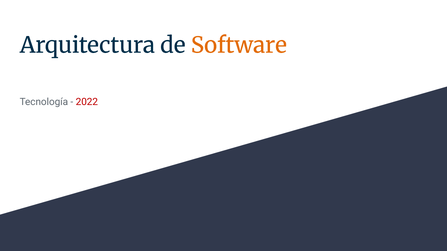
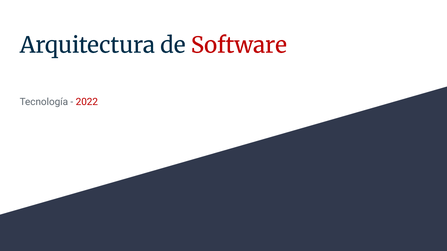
Software colour: orange -> red (239, 45)
